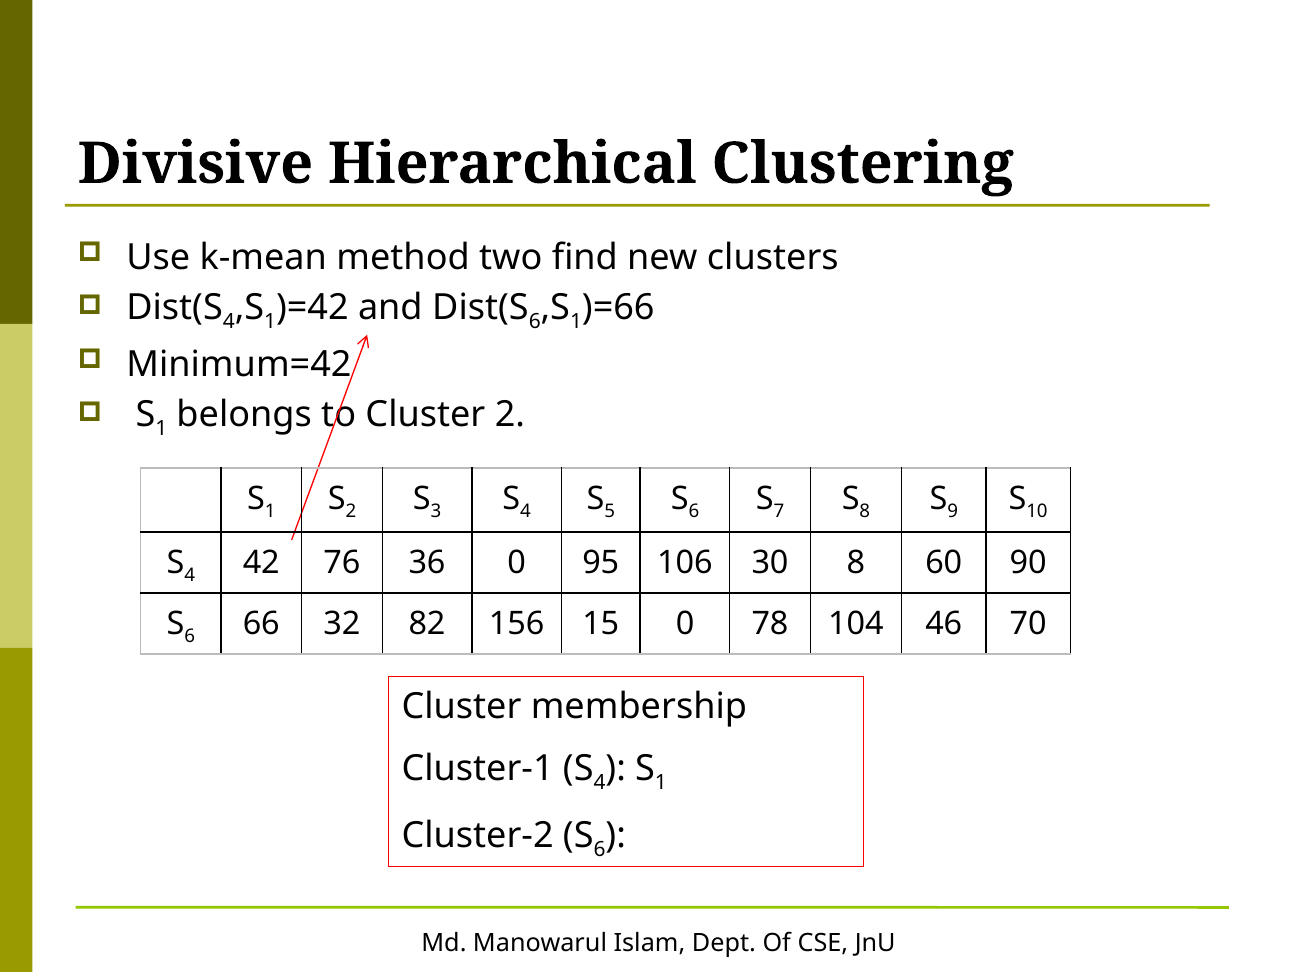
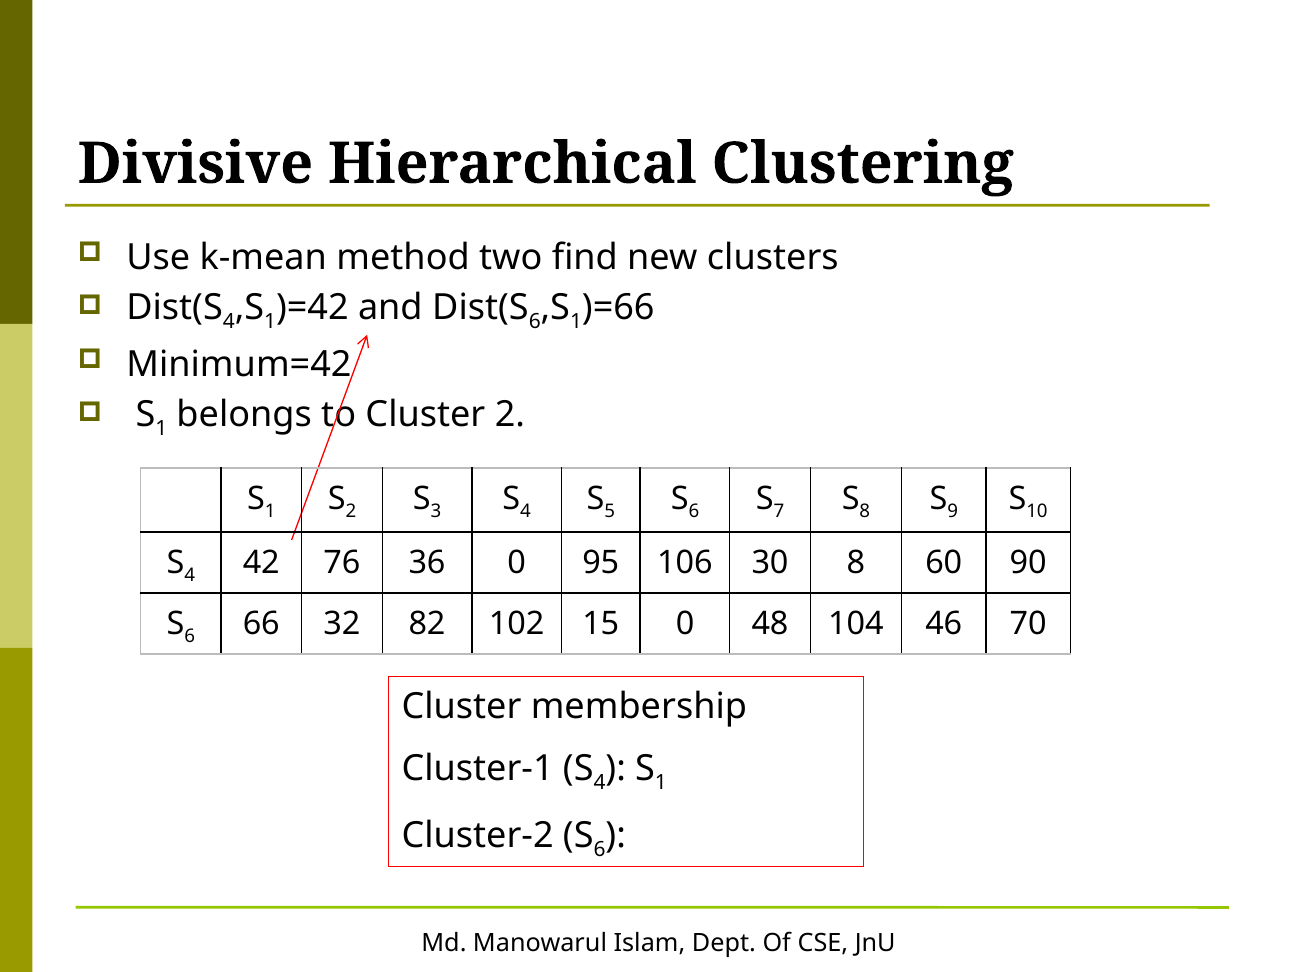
156: 156 -> 102 (517, 623)
78: 78 -> 48 (770, 623)
